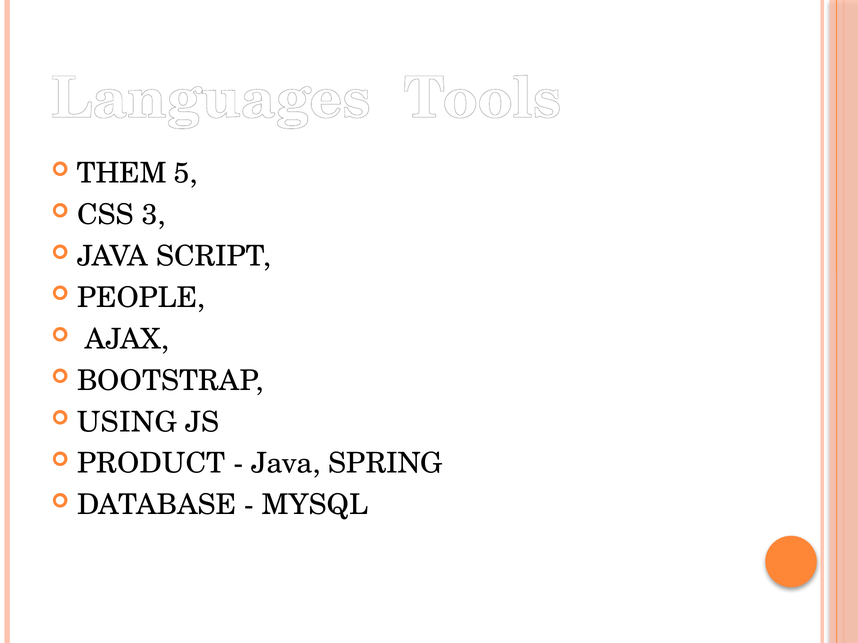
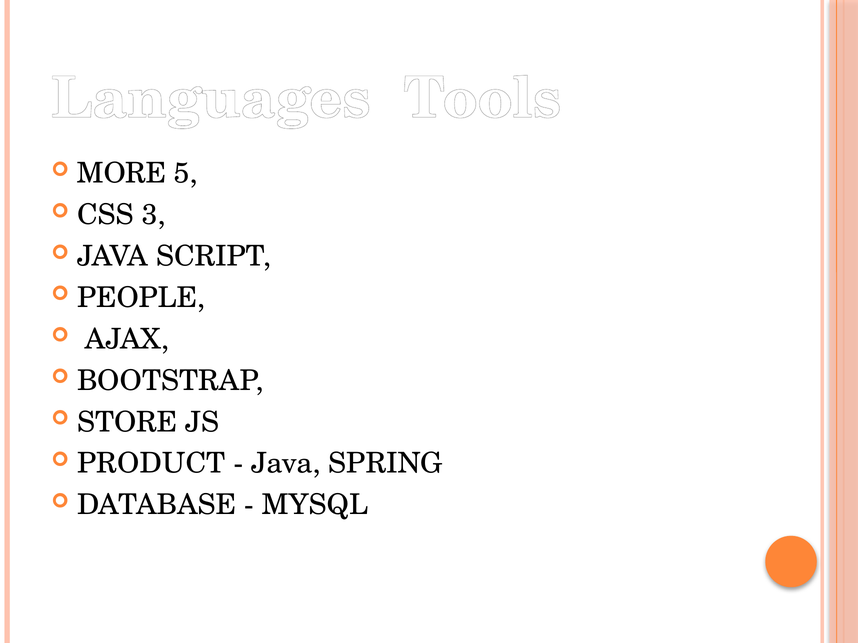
THEM: THEM -> MORE (122, 174)
USING: USING -> STORE (127, 422)
